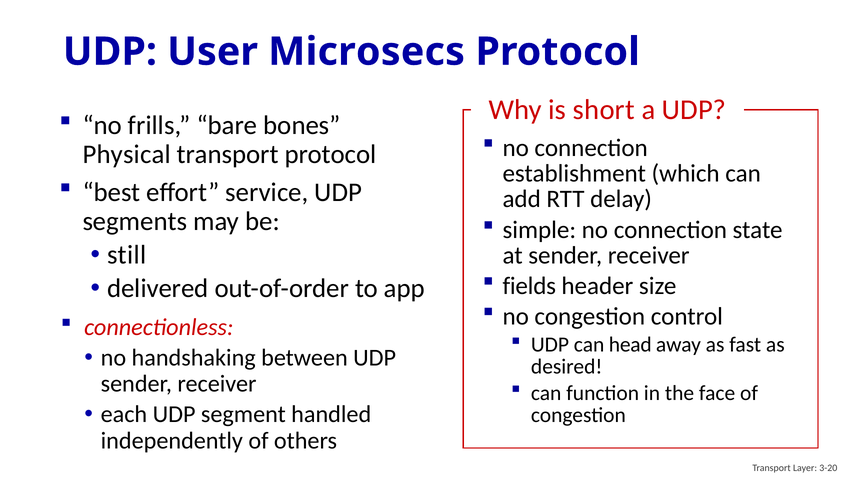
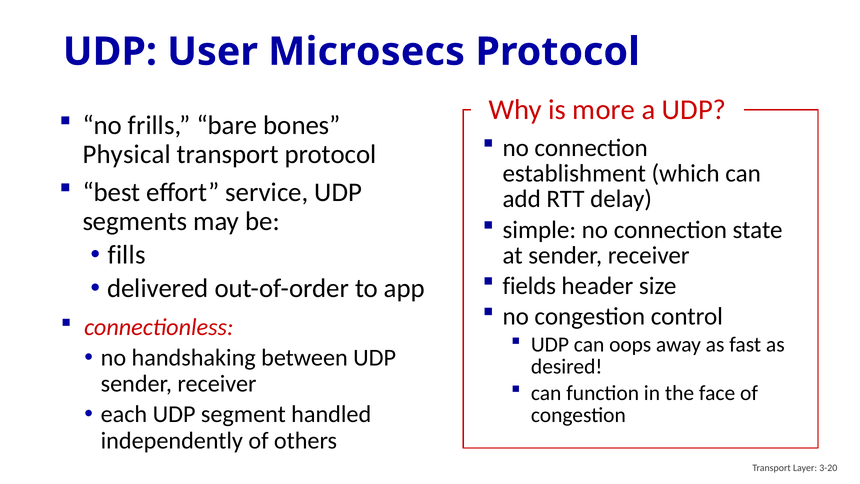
short: short -> more (604, 110)
still: still -> fills (127, 255)
head: head -> oops (630, 345)
